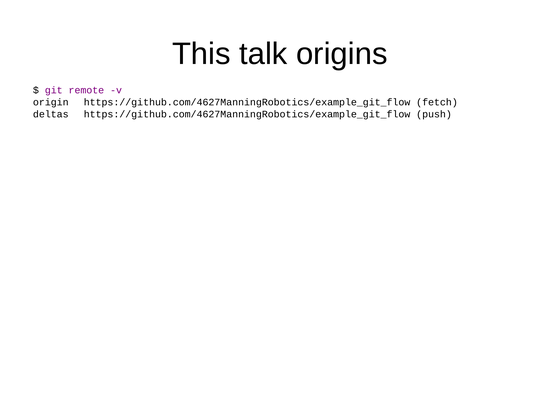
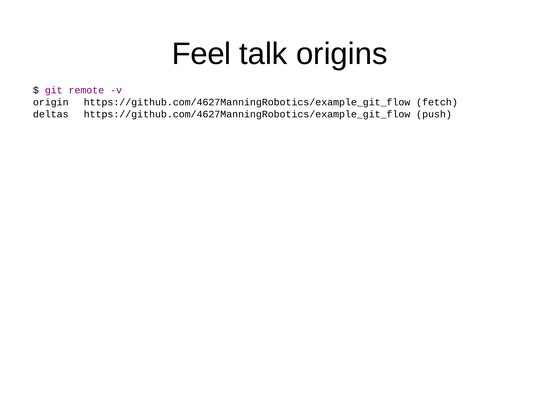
This: This -> Feel (201, 54)
